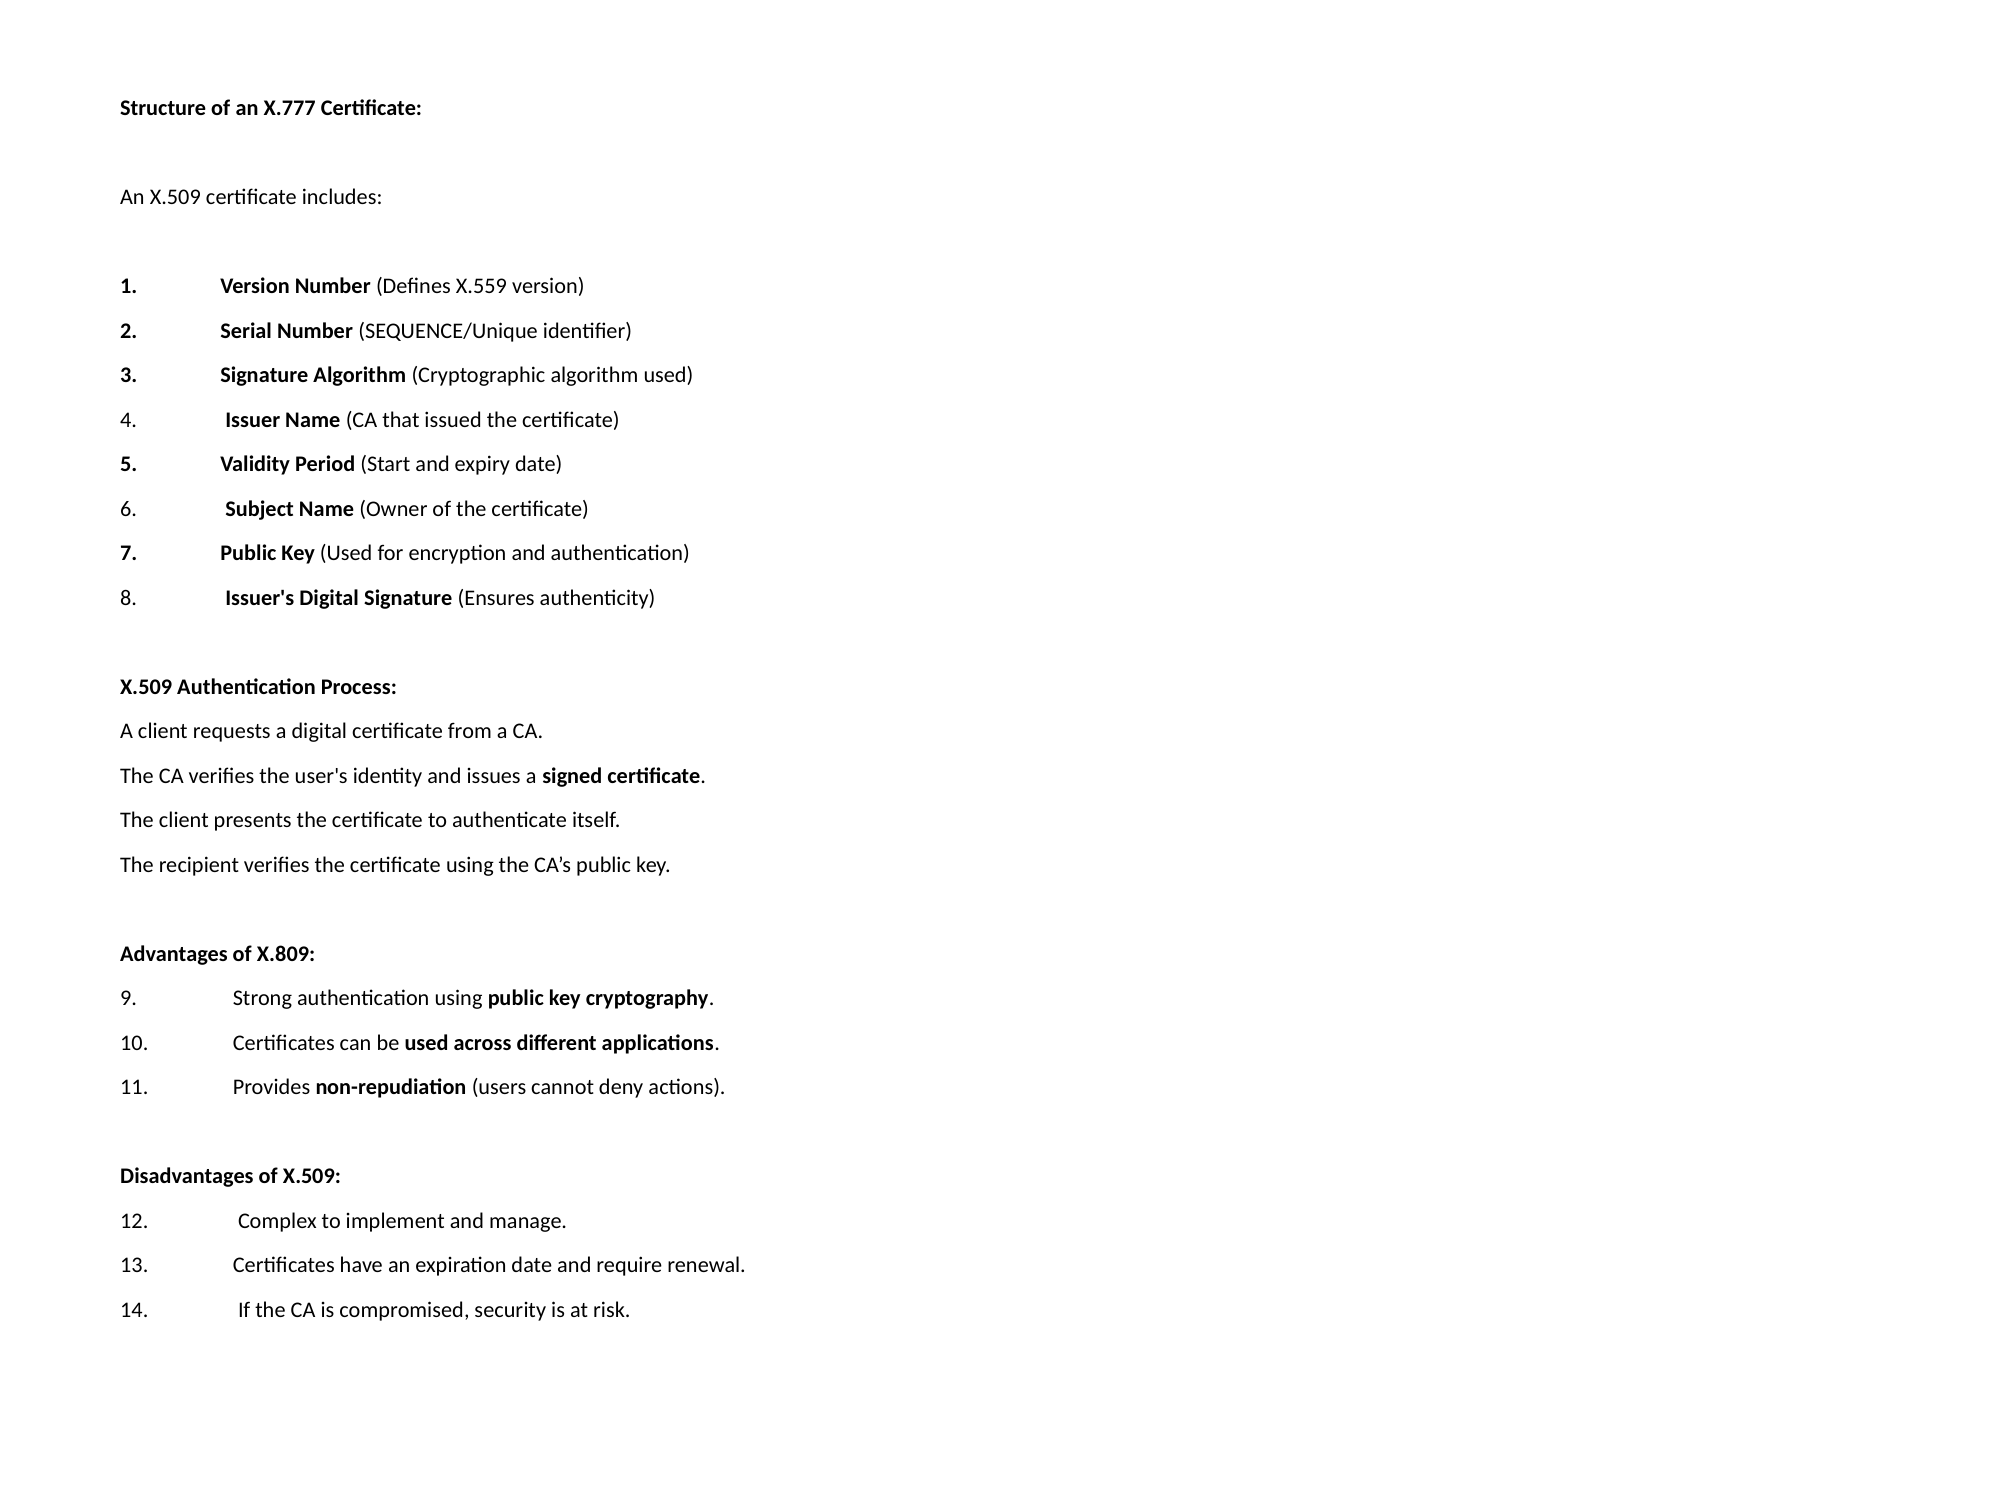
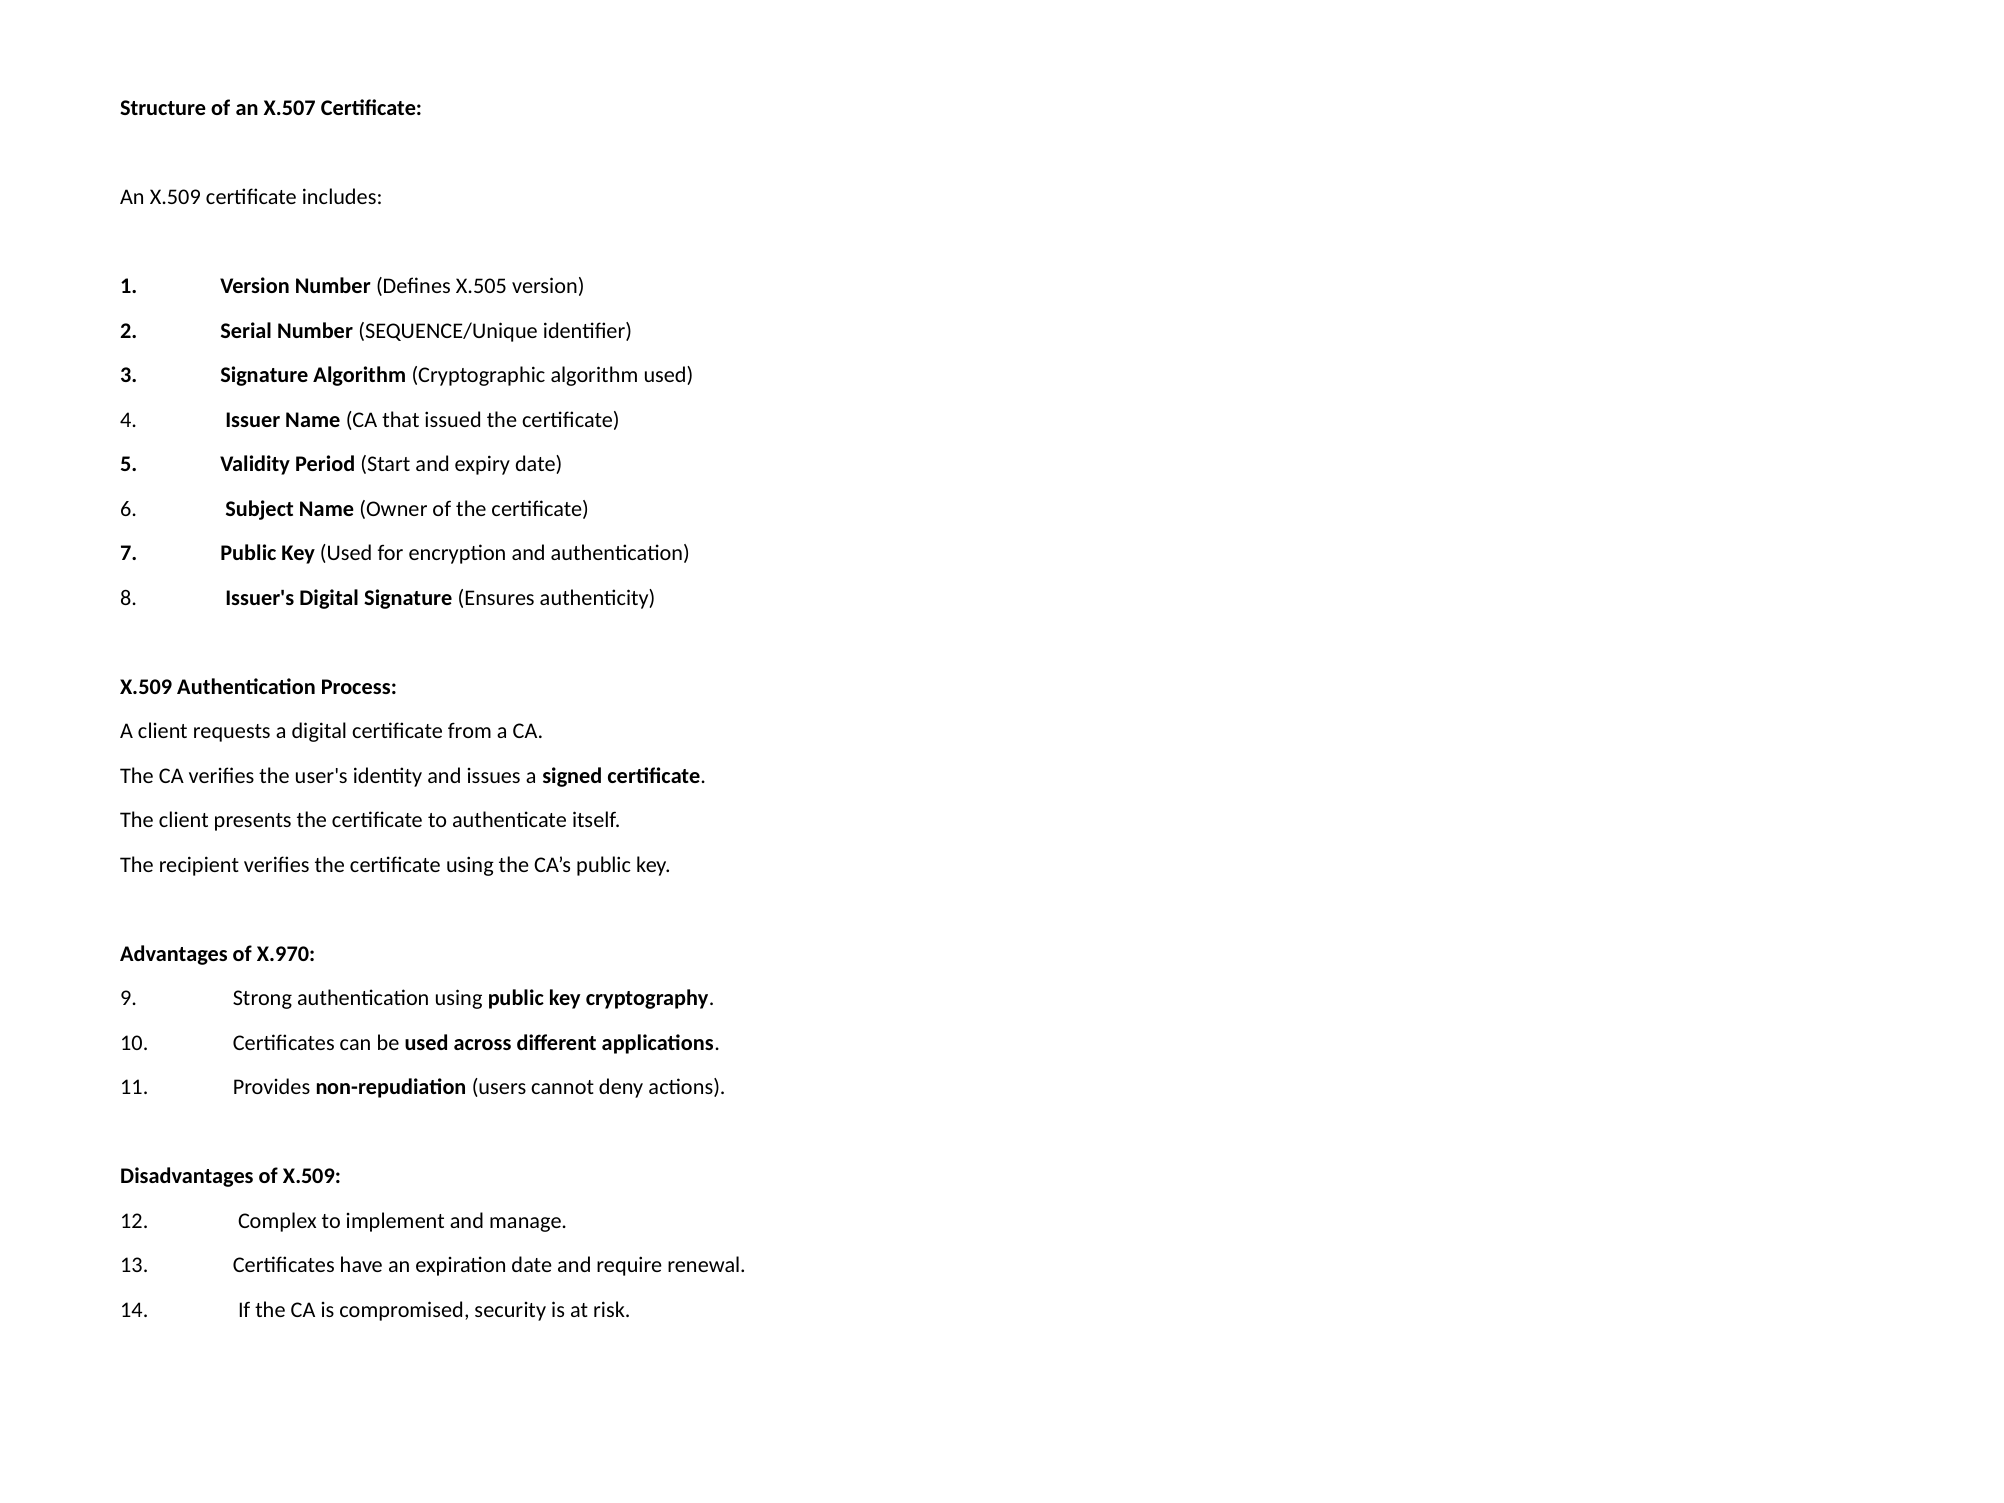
X.777: X.777 -> X.507 (290, 108)
X.559: X.559 -> X.505 (481, 286)
X.809: X.809 -> X.970 (286, 954)
